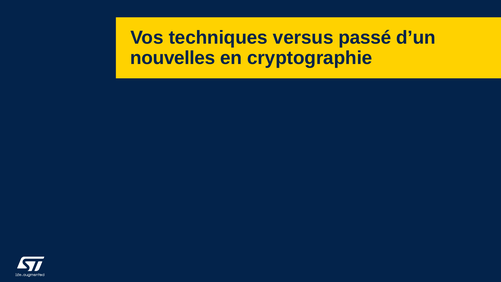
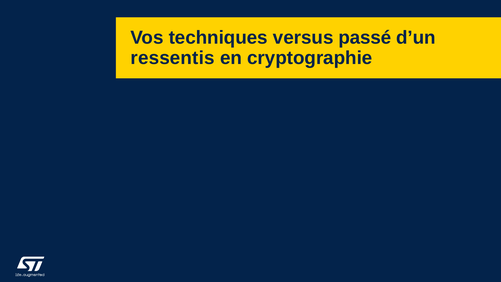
nouvelles: nouvelles -> ressentis (173, 58)
